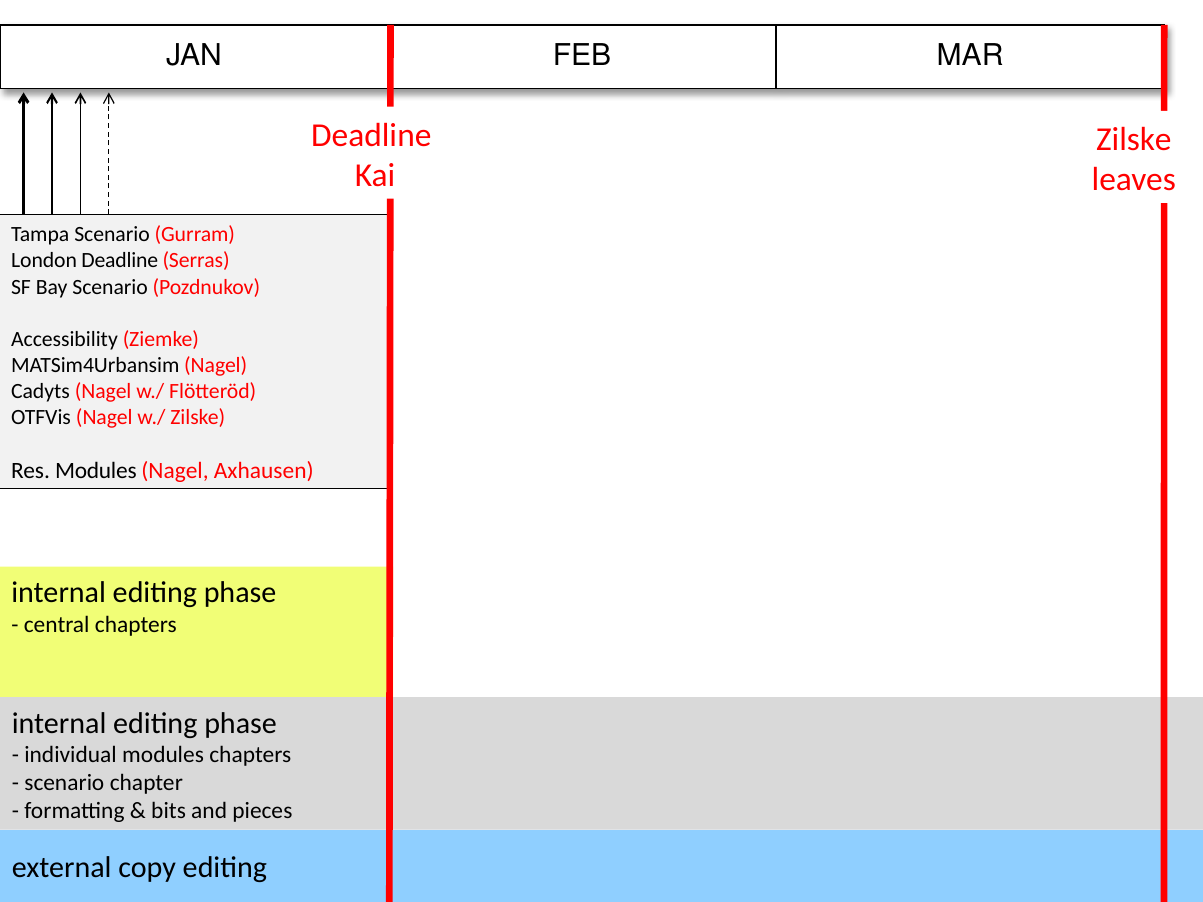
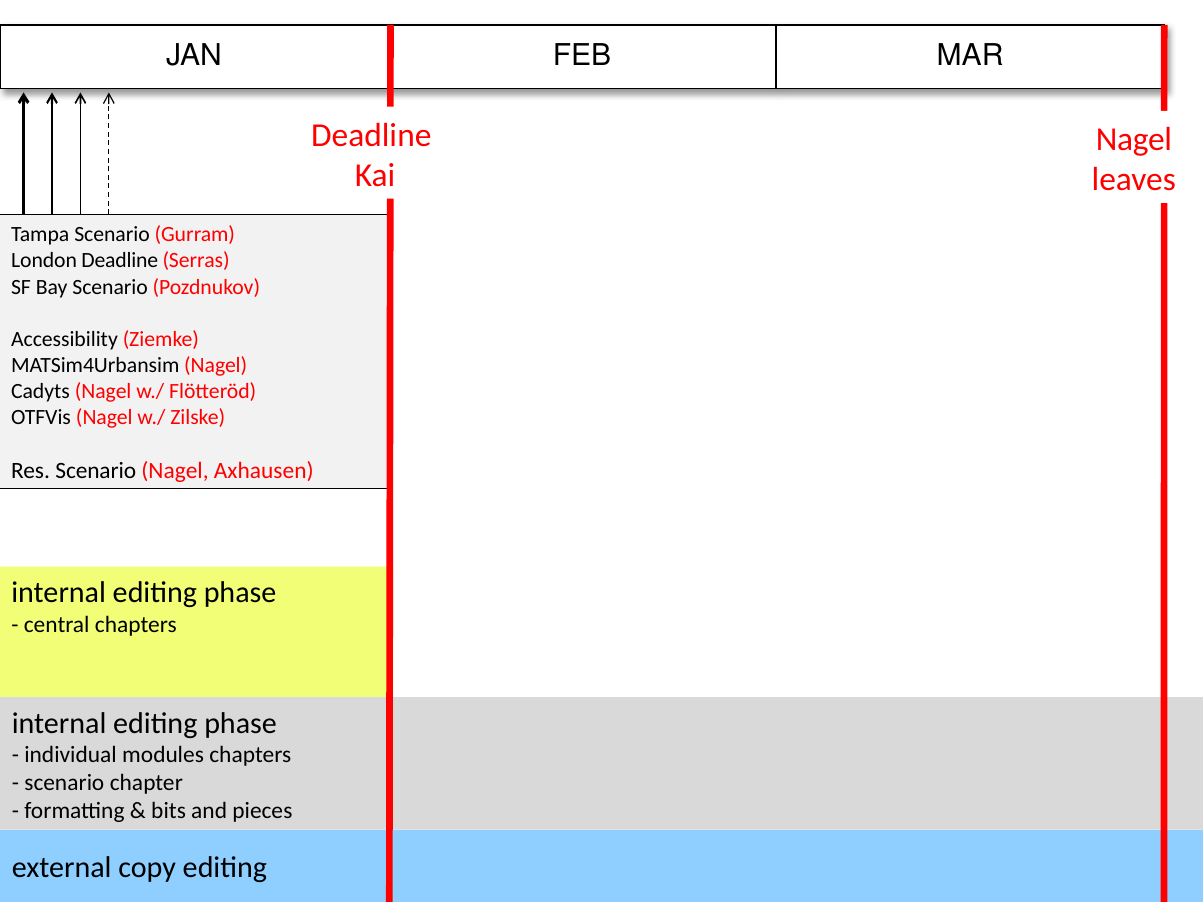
Zilske: Zilske -> Nagel (1134, 139)
Res Modules: Modules -> Scenario (96, 471)
